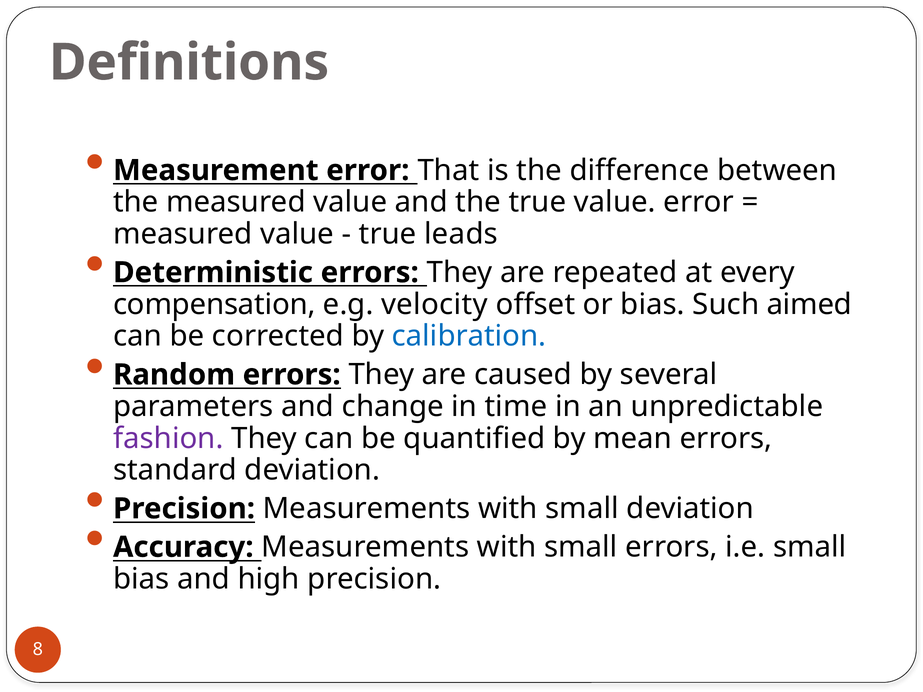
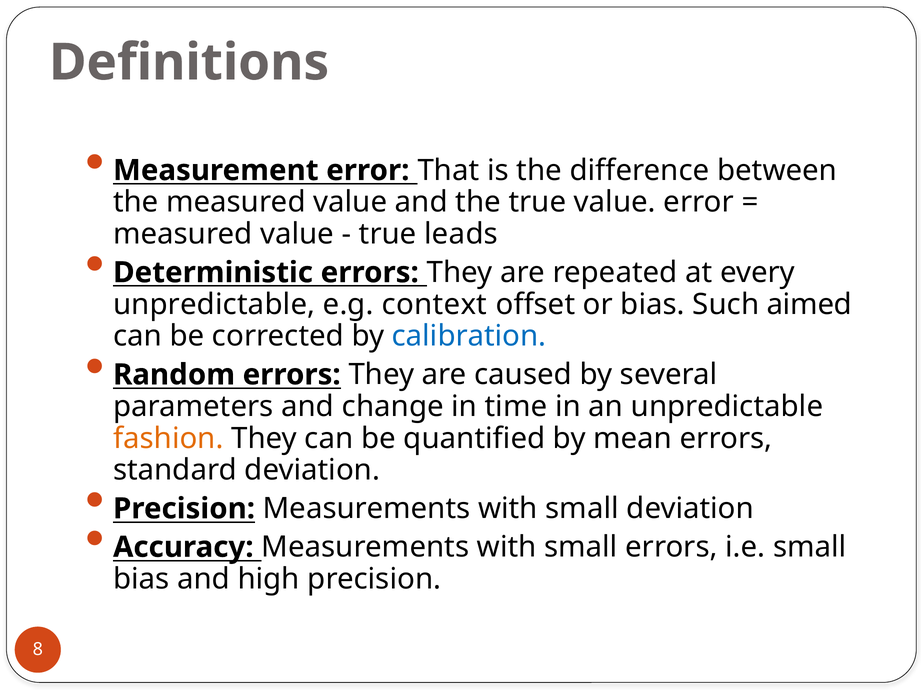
compensation: compensation -> unpredictable (214, 304)
velocity: velocity -> context (434, 304)
fashion colour: purple -> orange (168, 438)
